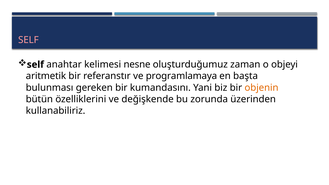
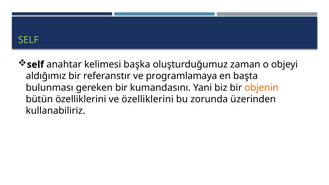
SELF colour: pink -> light green (28, 40)
nesne: nesne -> başka (137, 65)
aritmetik: aritmetik -> aldığımız (46, 76)
ve değişkende: değişkende -> özelliklerini (148, 99)
